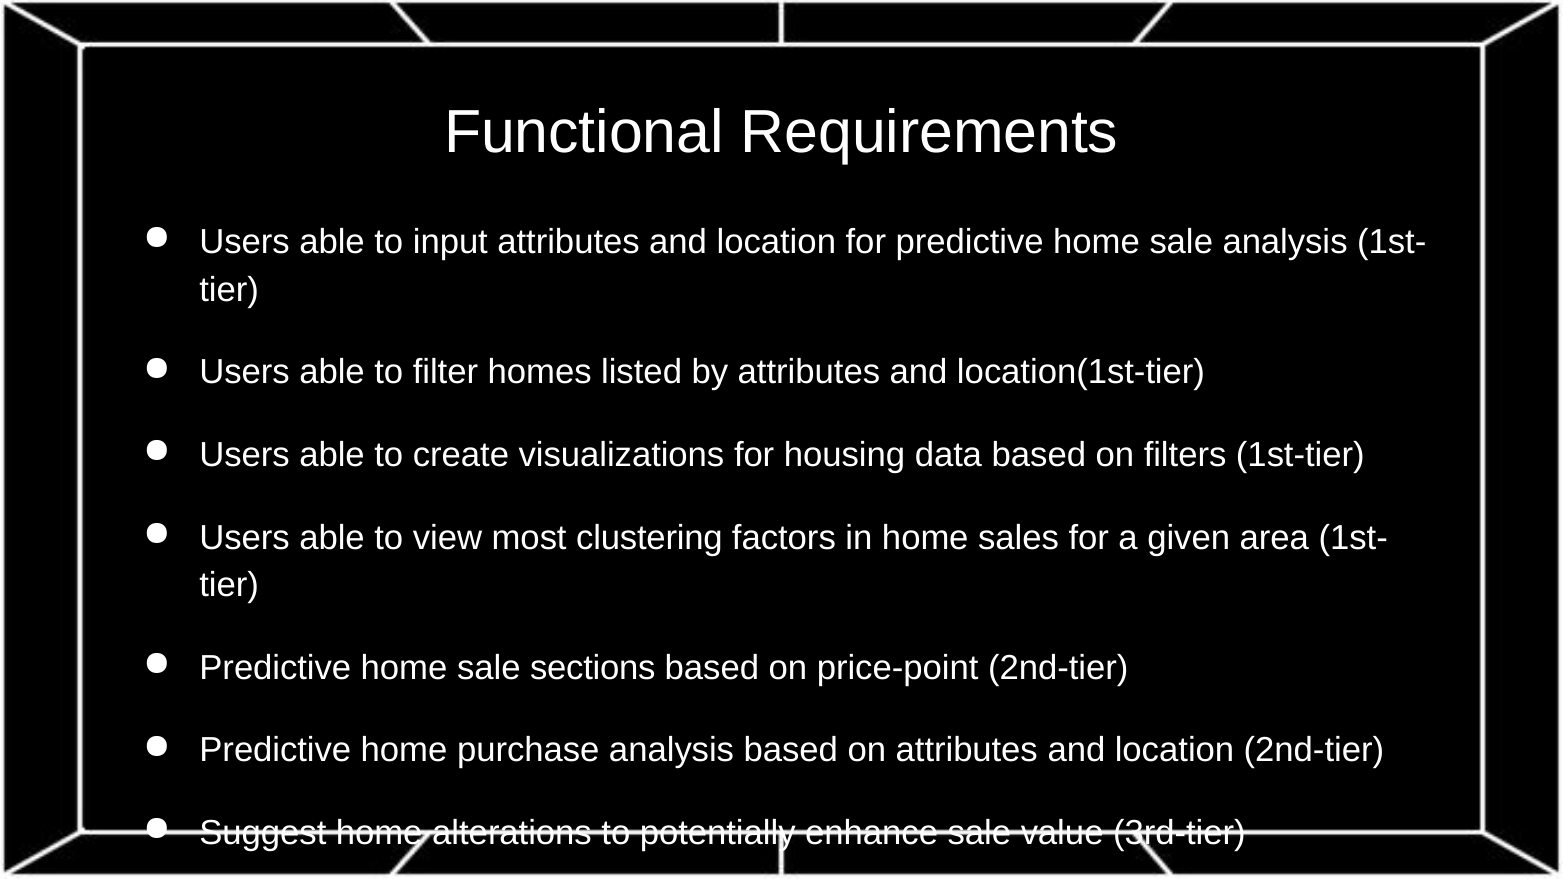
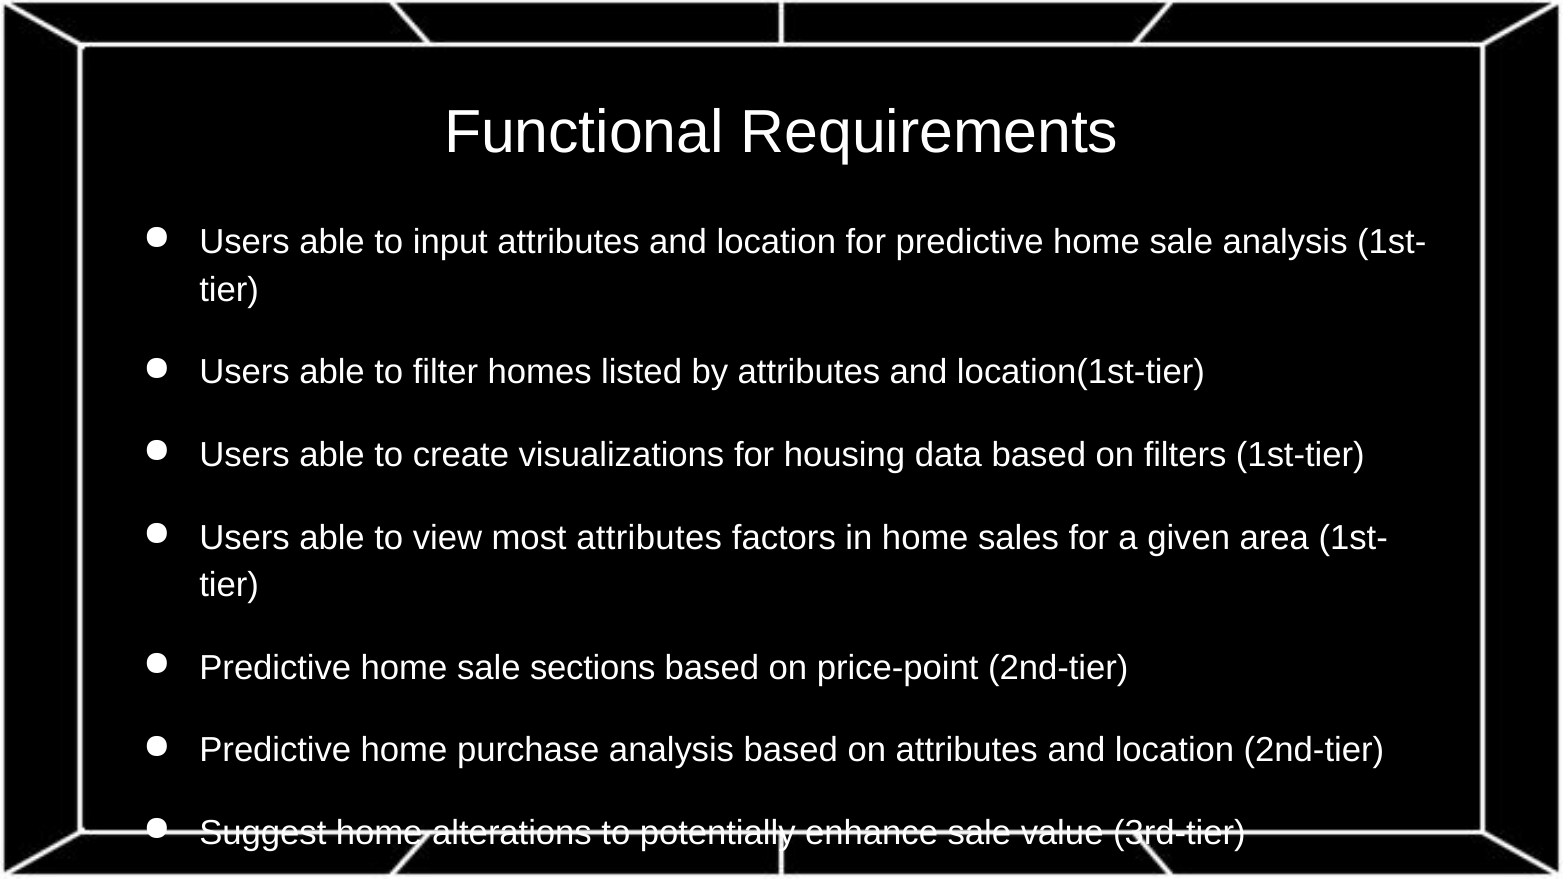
most clustering: clustering -> attributes (649, 538)
